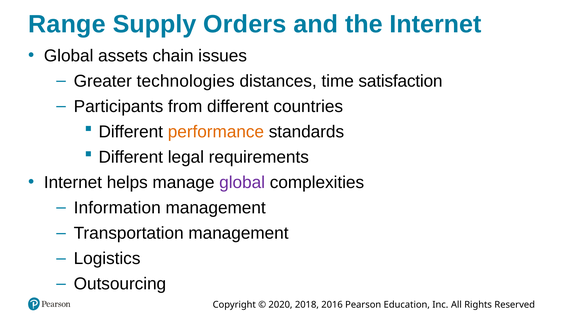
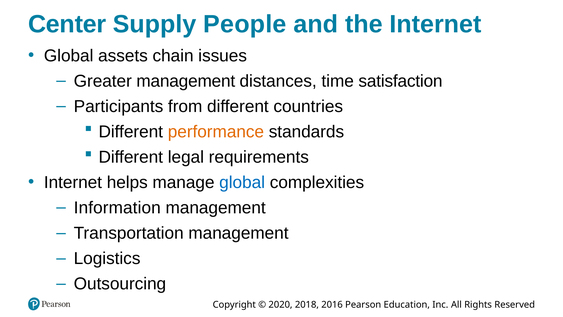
Range: Range -> Center (67, 24)
Orders: Orders -> People (245, 24)
Greater technologies: technologies -> management (186, 81)
global colour: purple -> blue (242, 182)
